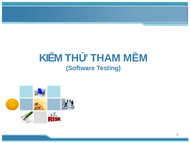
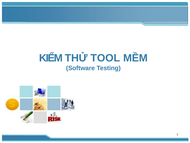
THAM: THAM -> TOOL (105, 58)
